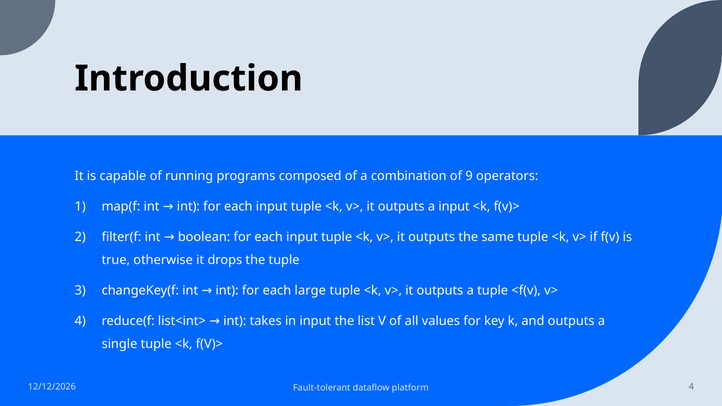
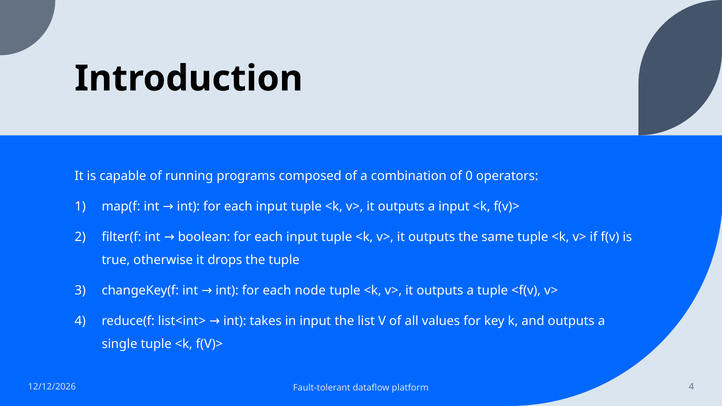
9: 9 -> 0 (469, 176)
large: large -> node (310, 291)
